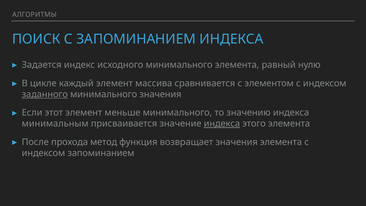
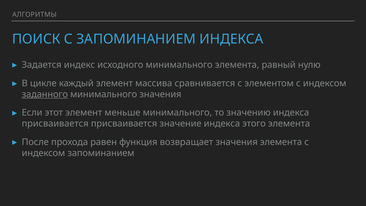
минимальным: минимальным -> присваивается (55, 124)
индекса underline: present -> none (222, 124)
метод: метод -> равен (104, 142)
